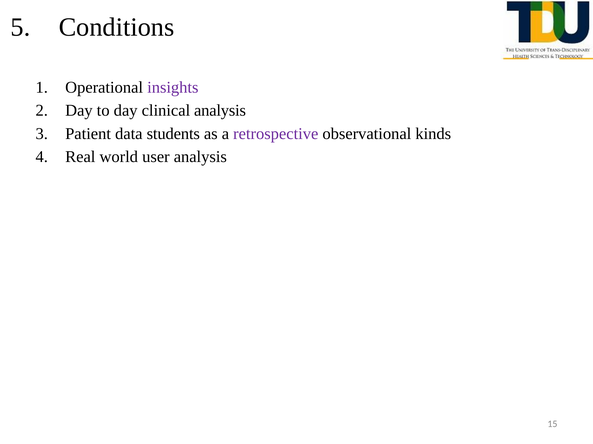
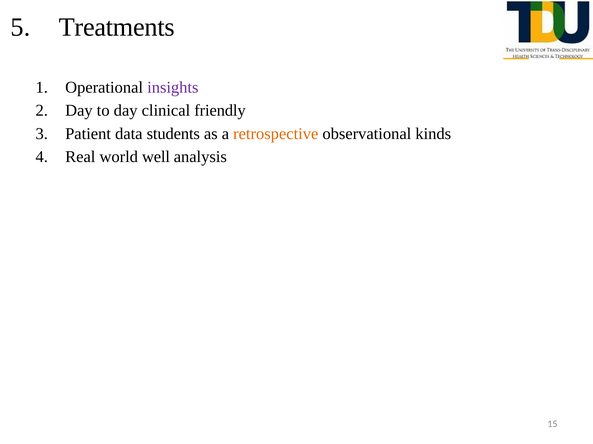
Conditions: Conditions -> Treatments (117, 27)
clinical analysis: analysis -> friendly (220, 111)
retrospective colour: purple -> orange (276, 134)
user: user -> well (156, 157)
